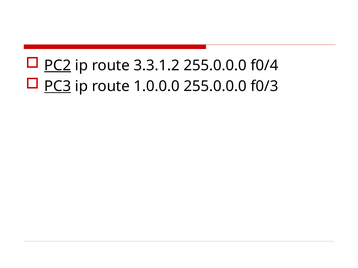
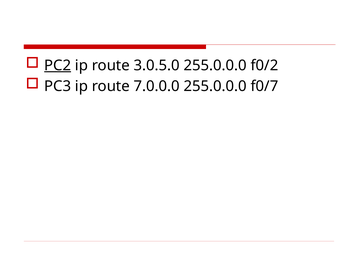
3.3.1.2: 3.3.1.2 -> 3.0.5.0 (157, 65)
f0/4: f0/4 -> f0/2 (264, 65)
PC3 underline: present -> none (58, 86)
1.0.0.0: 1.0.0.0 -> 7.0.0.0 (157, 86)
f0/3: f0/3 -> f0/7 (264, 86)
